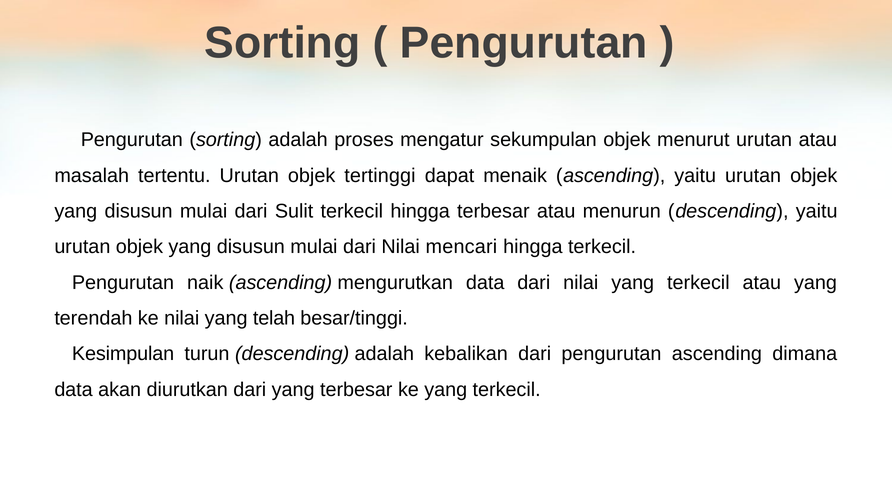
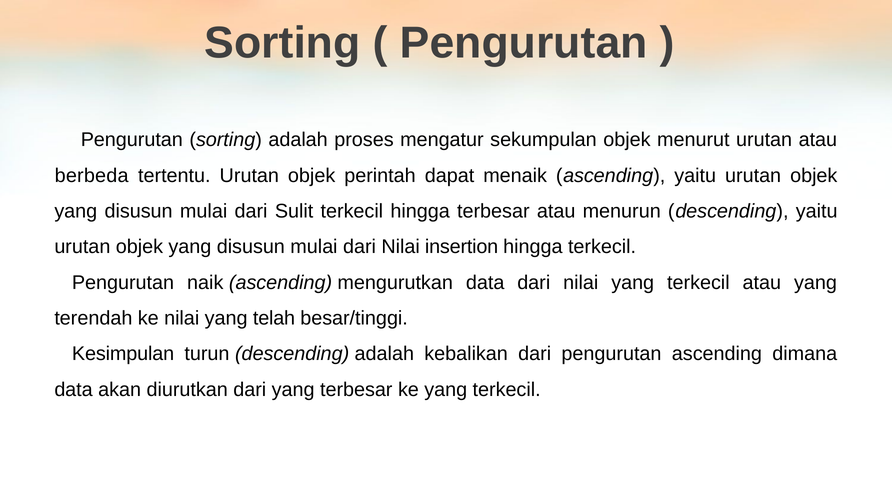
masalah: masalah -> berbeda (92, 176)
tertinggi: tertinggi -> perintah (380, 176)
mencari: mencari -> insertion (462, 247)
